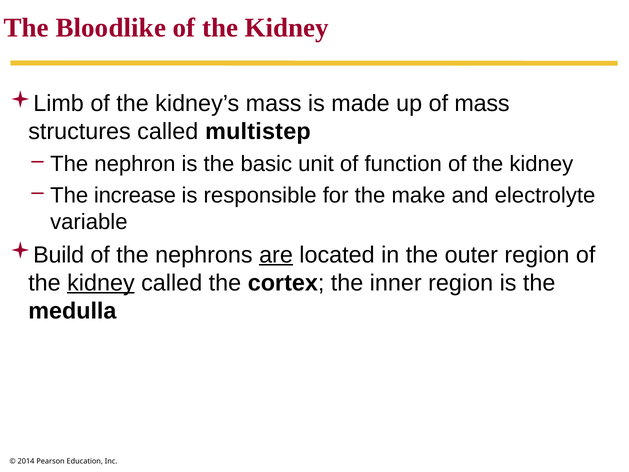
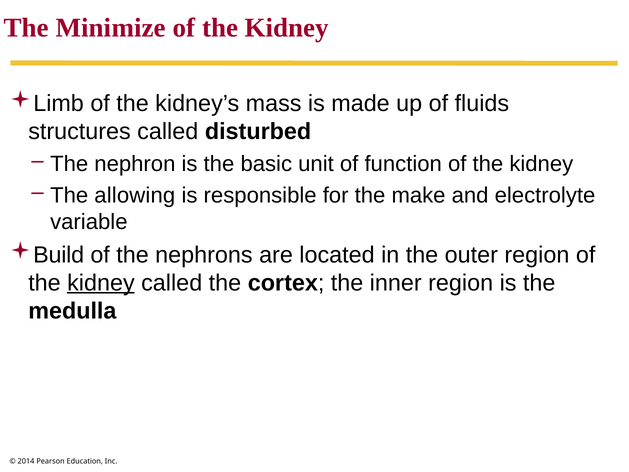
Bloodlike: Bloodlike -> Minimize (111, 28)
of mass: mass -> fluids (482, 104)
multistep: multistep -> disturbed (258, 132)
increase: increase -> allowing (135, 195)
are underline: present -> none (276, 255)
